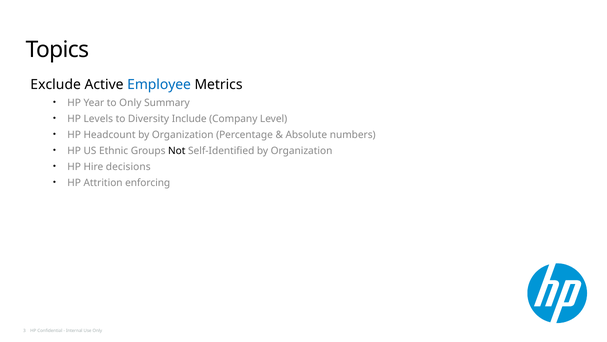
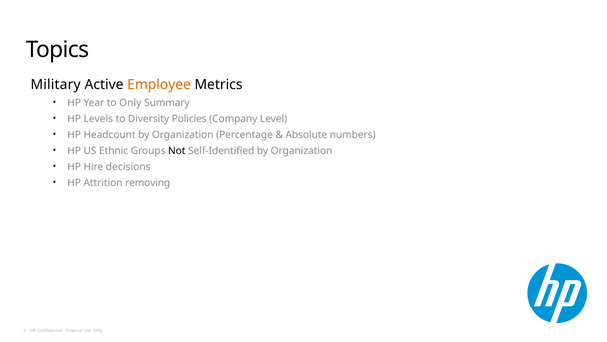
Exclude: Exclude -> Military (56, 85)
Employee colour: blue -> orange (159, 85)
Include: Include -> Policies (189, 119)
enforcing: enforcing -> removing (148, 182)
